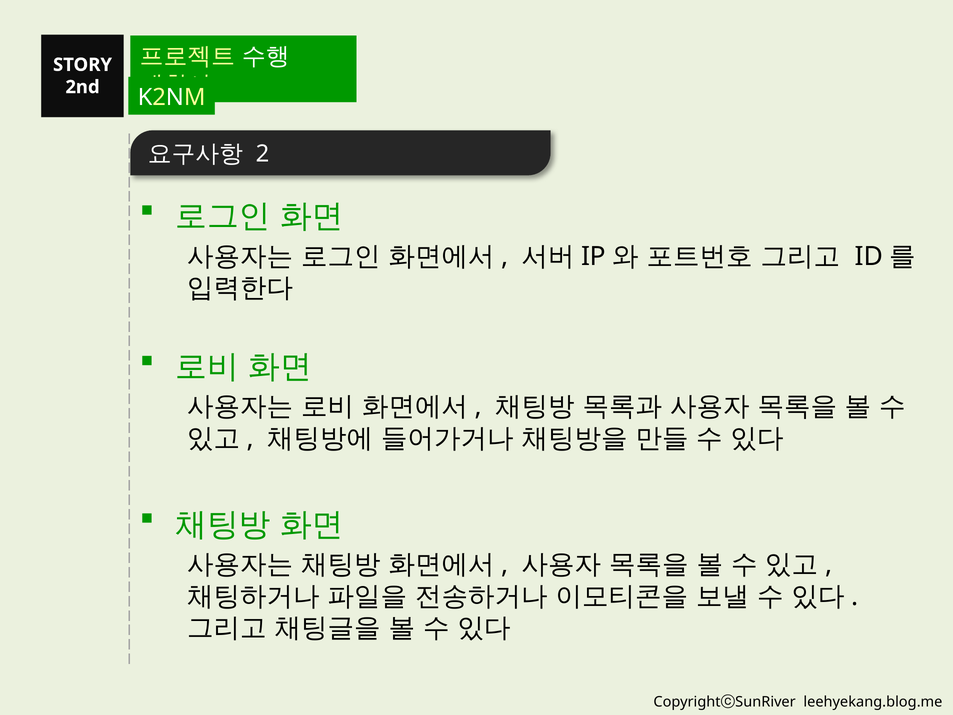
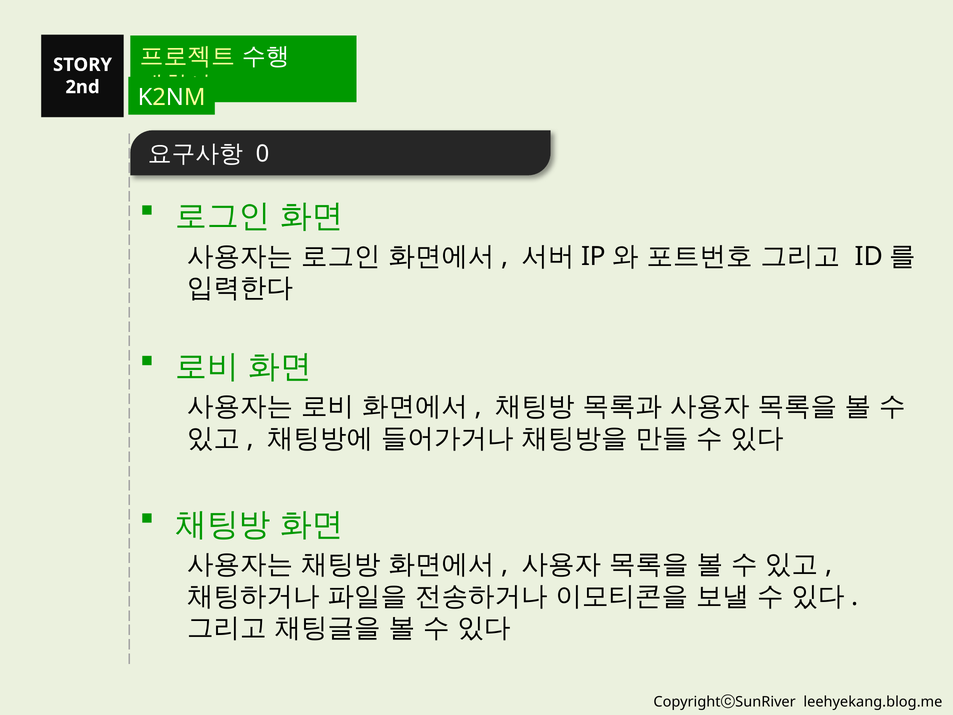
2: 2 -> 0 (263, 154)
